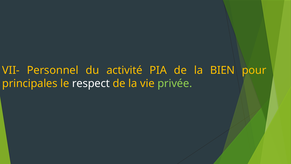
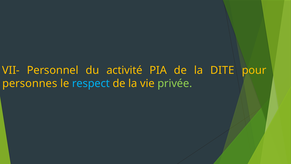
BIEN: BIEN -> DITE (222, 70)
principales: principales -> personnes (30, 83)
respect colour: white -> light blue (91, 83)
